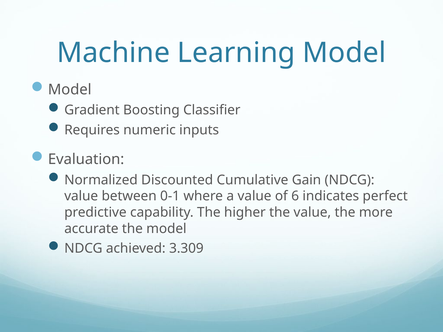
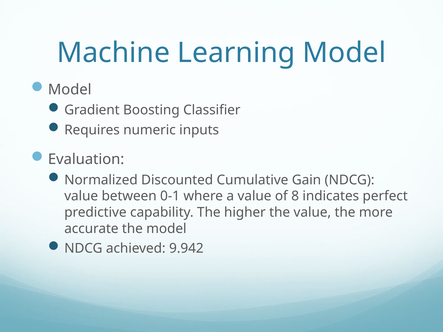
6: 6 -> 8 (295, 196)
3.309: 3.309 -> 9.942 (186, 249)
